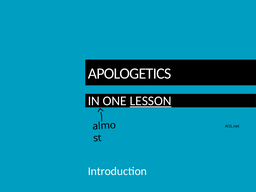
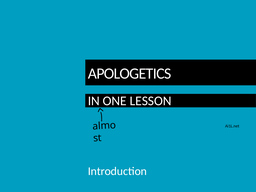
LESSON underline: present -> none (151, 101)
